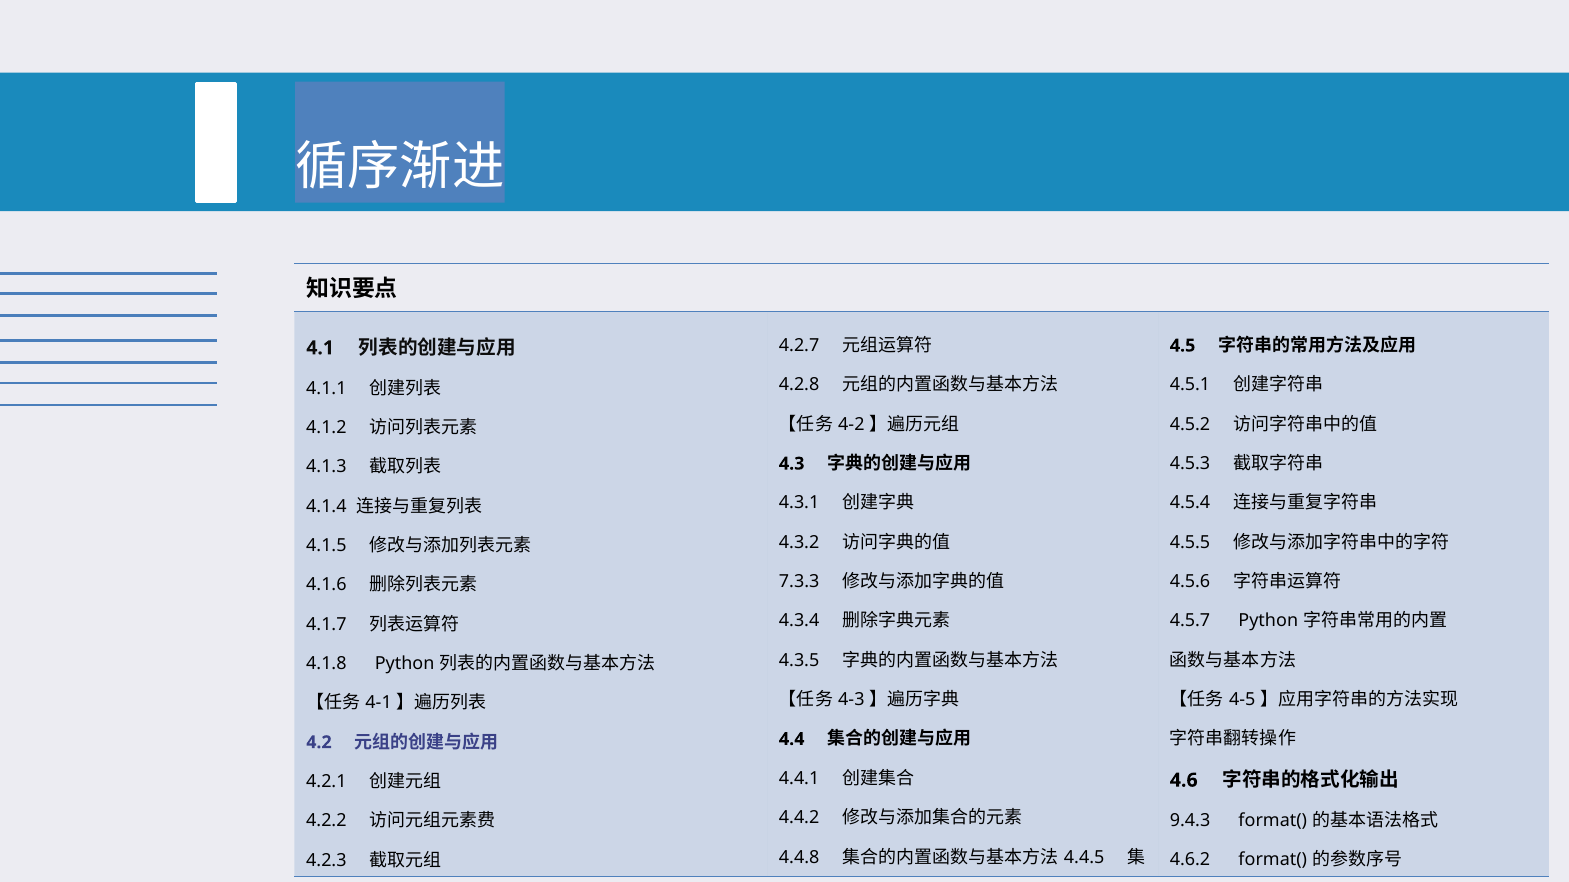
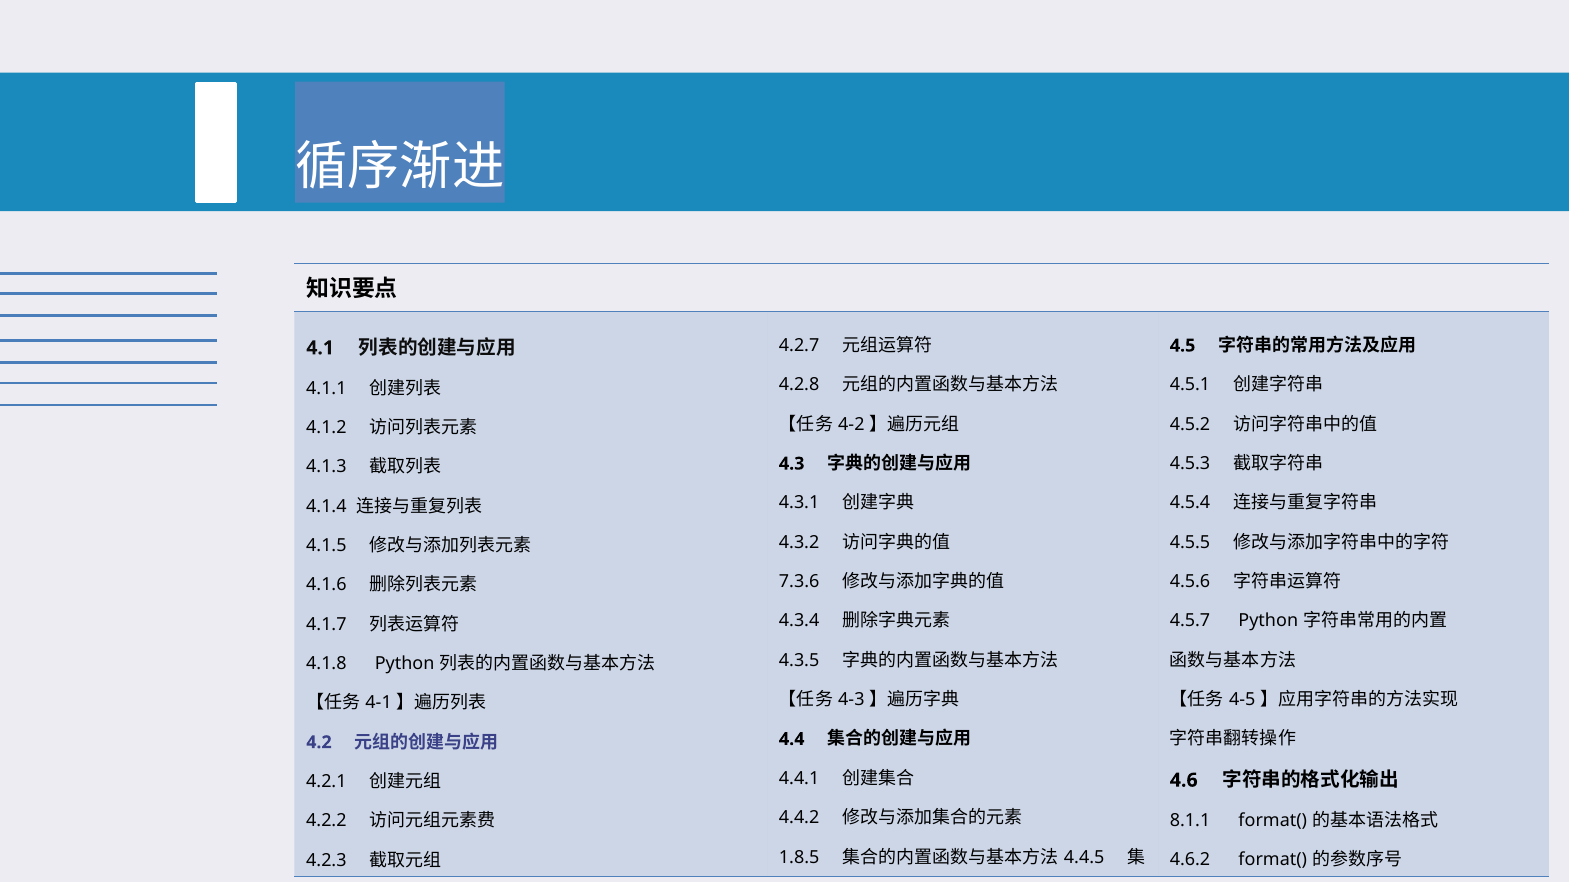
7.3.3: 7.3.3 -> 7.3.6 (799, 582)
9.4.3: 9.4.3 -> 8.1.1 (1190, 821)
4.4.8: 4.4.8 -> 1.8.5 (799, 857)
